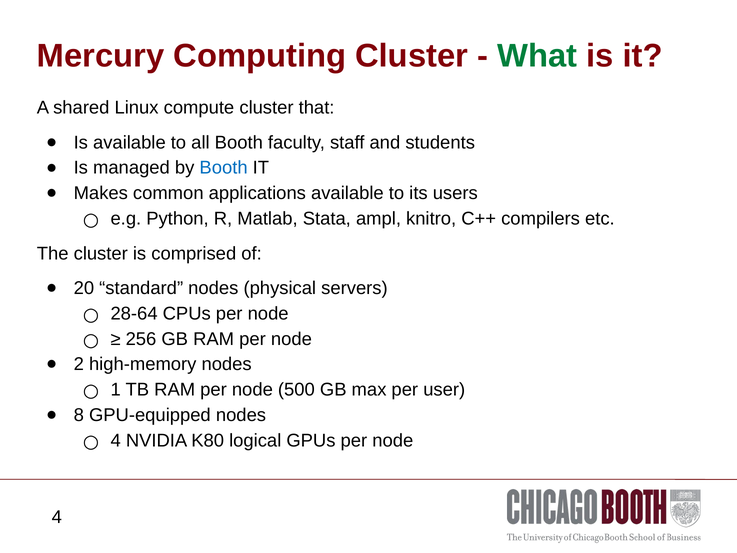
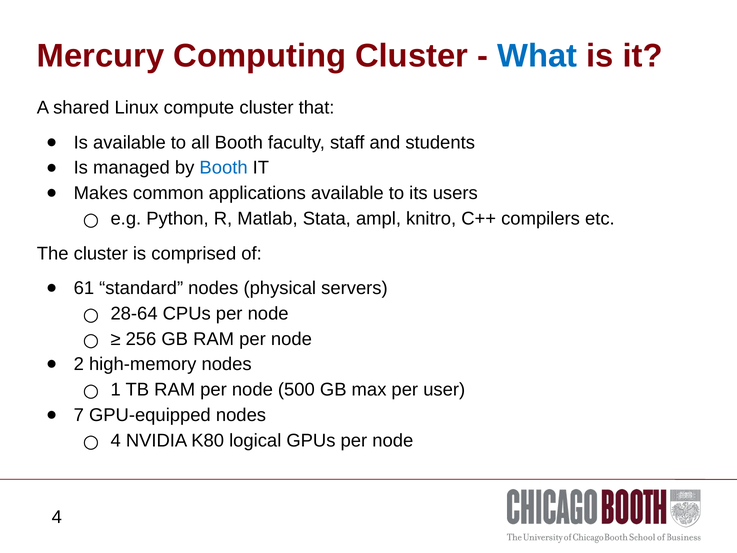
What colour: green -> blue (537, 56)
20: 20 -> 61 (84, 288)
8: 8 -> 7 (79, 415)
